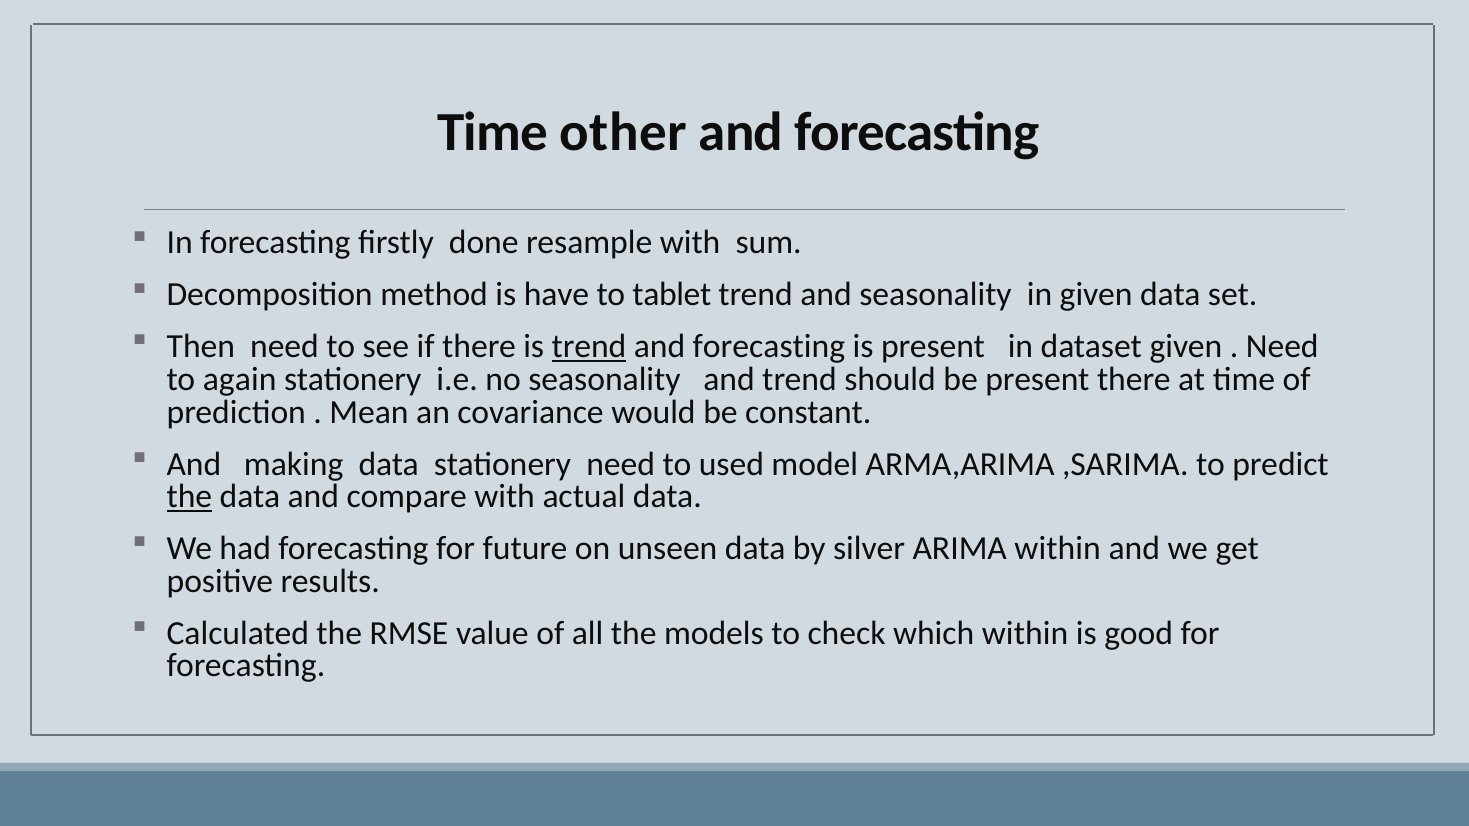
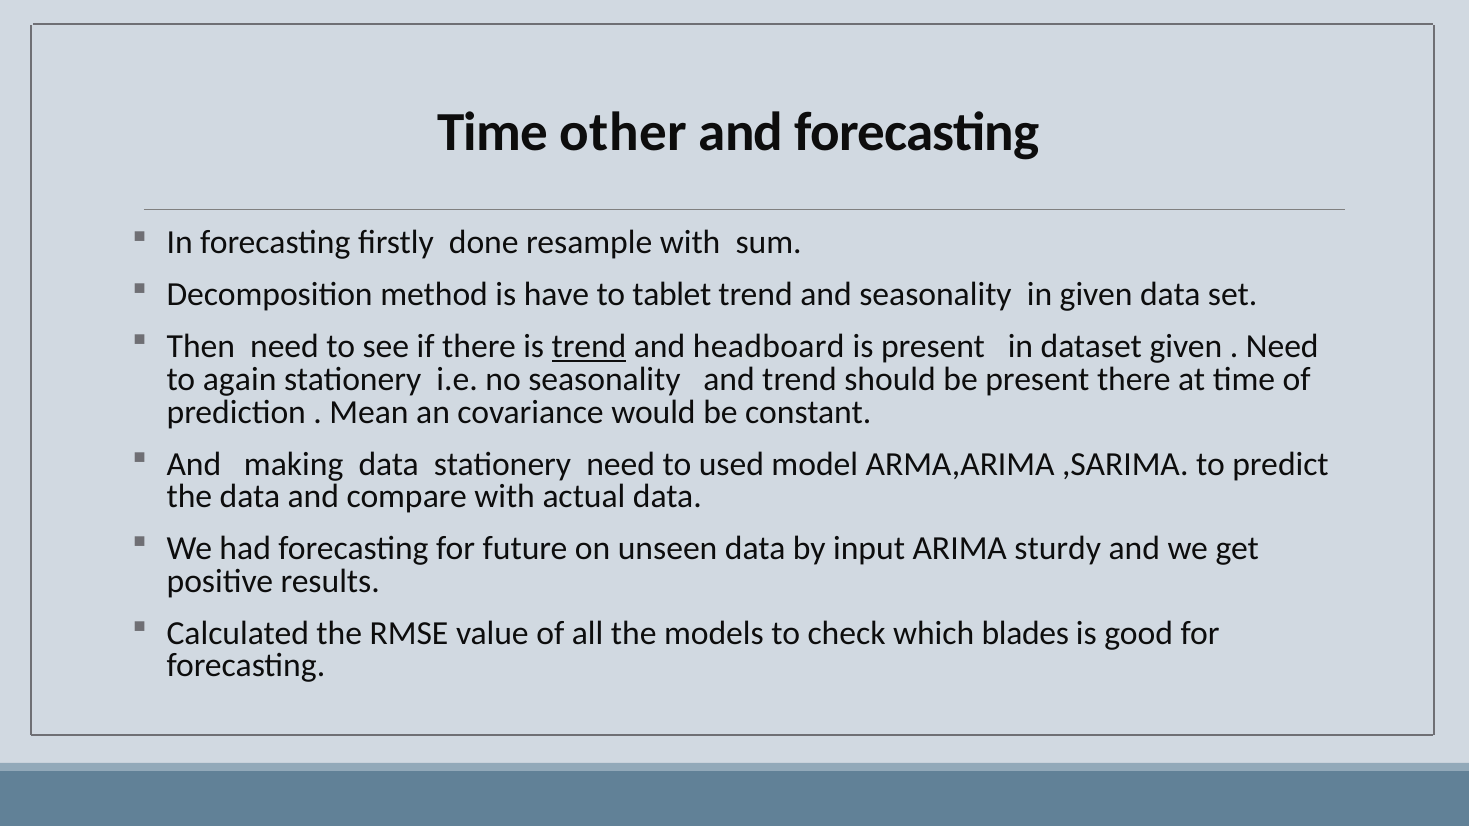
forecasting: forecasting -> headboard (769, 347)
the underline: present -> none (189, 497)
silver: silver -> input (869, 549)
ARIMA within: within -> sturdy (1058, 549)
which within: within -> blades (1025, 633)
